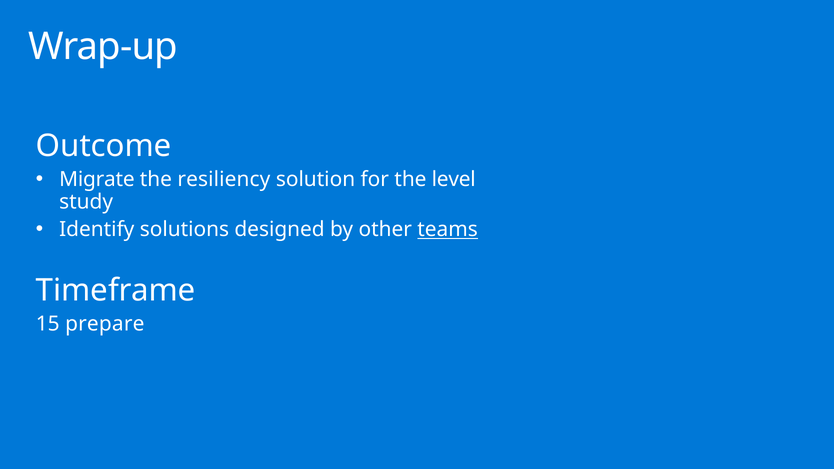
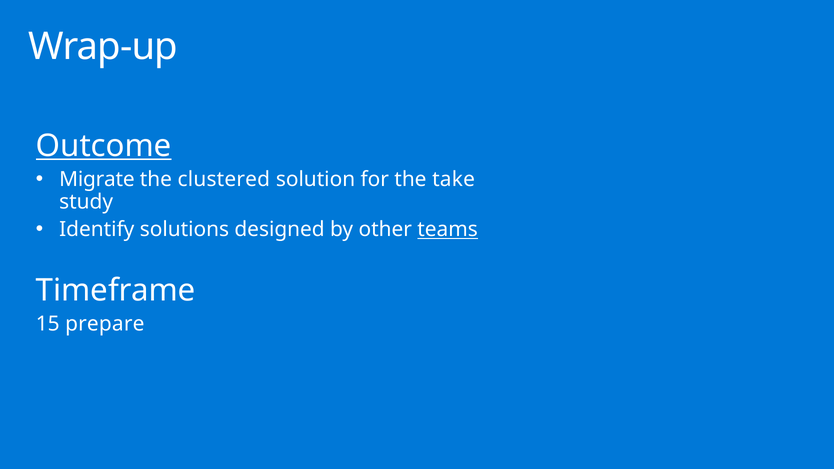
Outcome underline: none -> present (104, 146)
resiliency: resiliency -> clustered (224, 179)
level: level -> take (454, 179)
